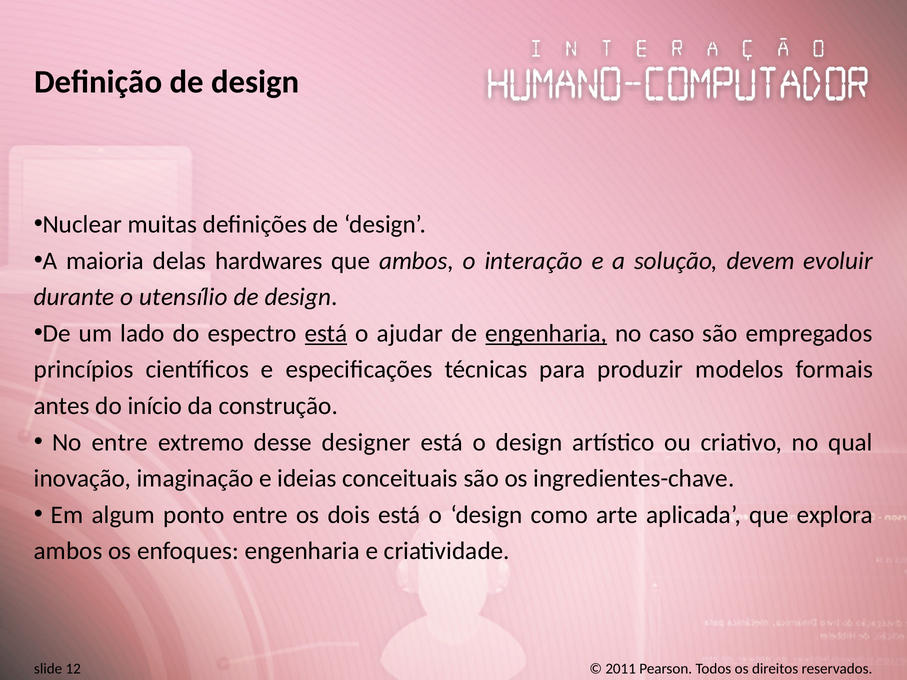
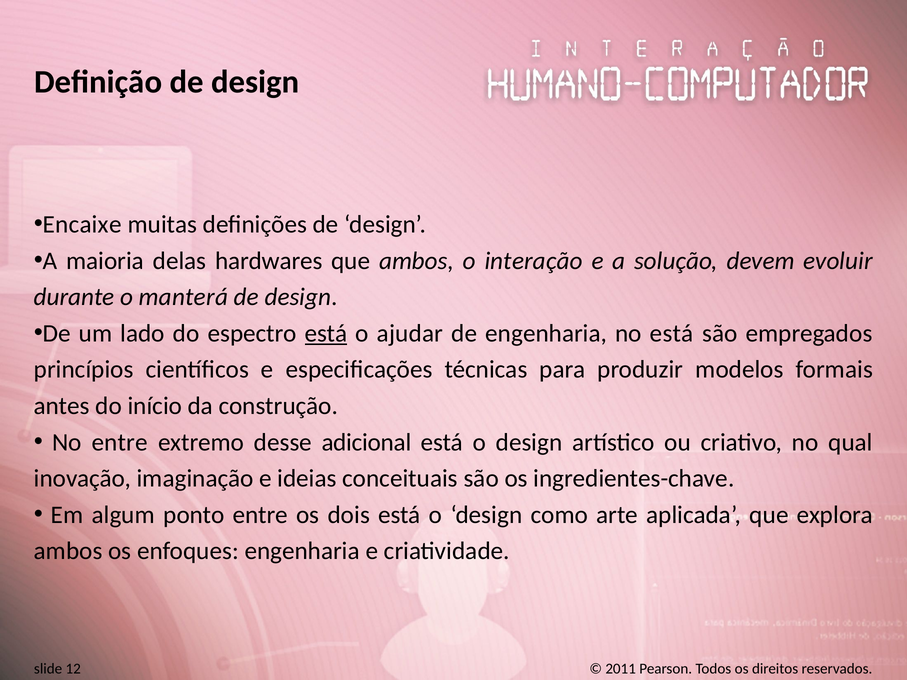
Nuclear: Nuclear -> Encaixe (82, 225)
utensílio: utensílio -> manterá (183, 297)
engenharia underline: present -> none (546, 334)
no caso: caso -> está (672, 334)
designer: designer -> adicional (366, 442)
